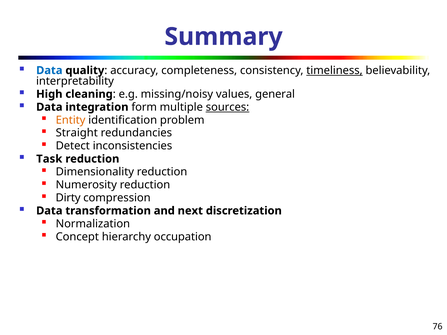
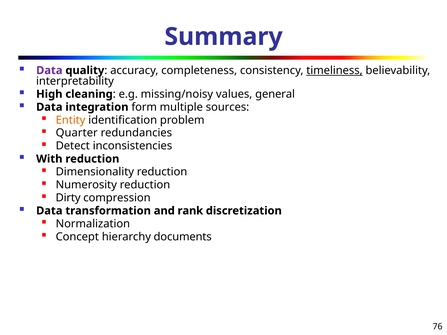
Data colour: blue -> purple (49, 70)
sources underline: present -> none (228, 107)
Straight: Straight -> Quarter (77, 133)
Task: Task -> With (49, 159)
next: next -> rank (190, 211)
occupation: occupation -> documents (183, 237)
